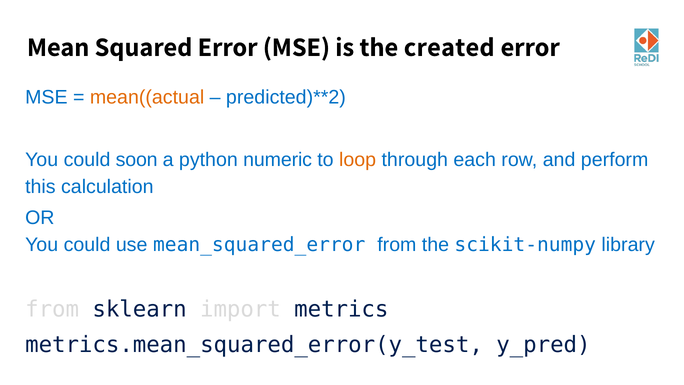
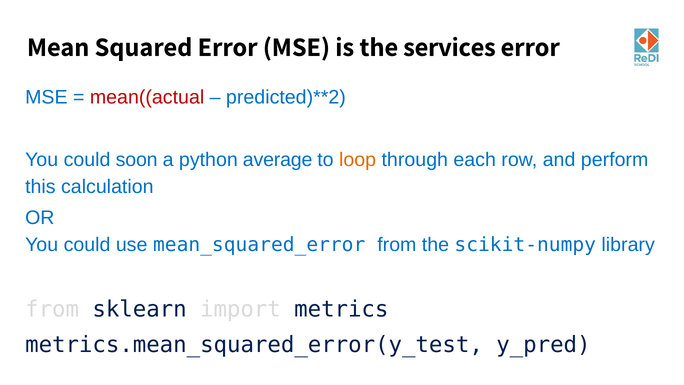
created: created -> services (449, 47)
mean((actual colour: orange -> red (147, 97)
numeric: numeric -> average (278, 159)
